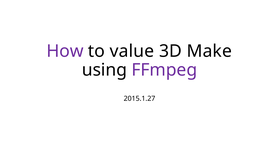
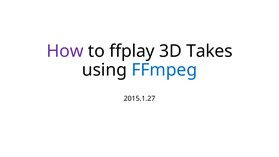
value: value -> ffplay (132, 51)
Make: Make -> Takes (209, 51)
FFmpeg colour: purple -> blue (164, 70)
